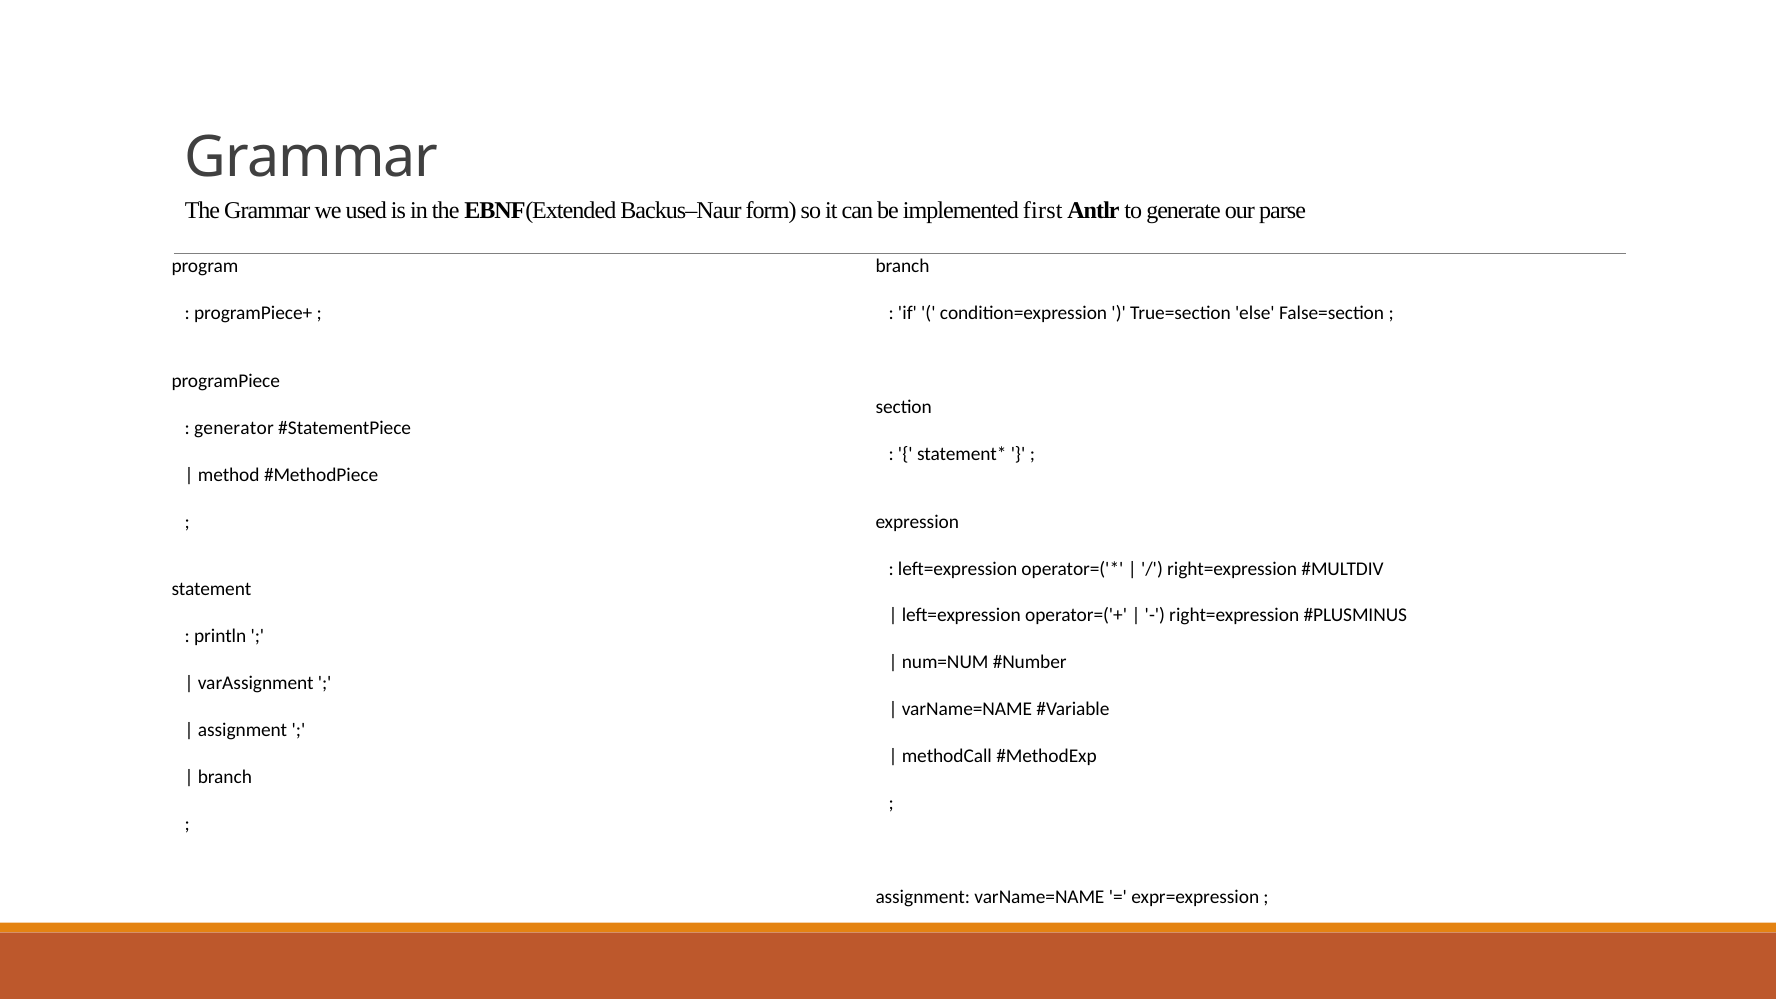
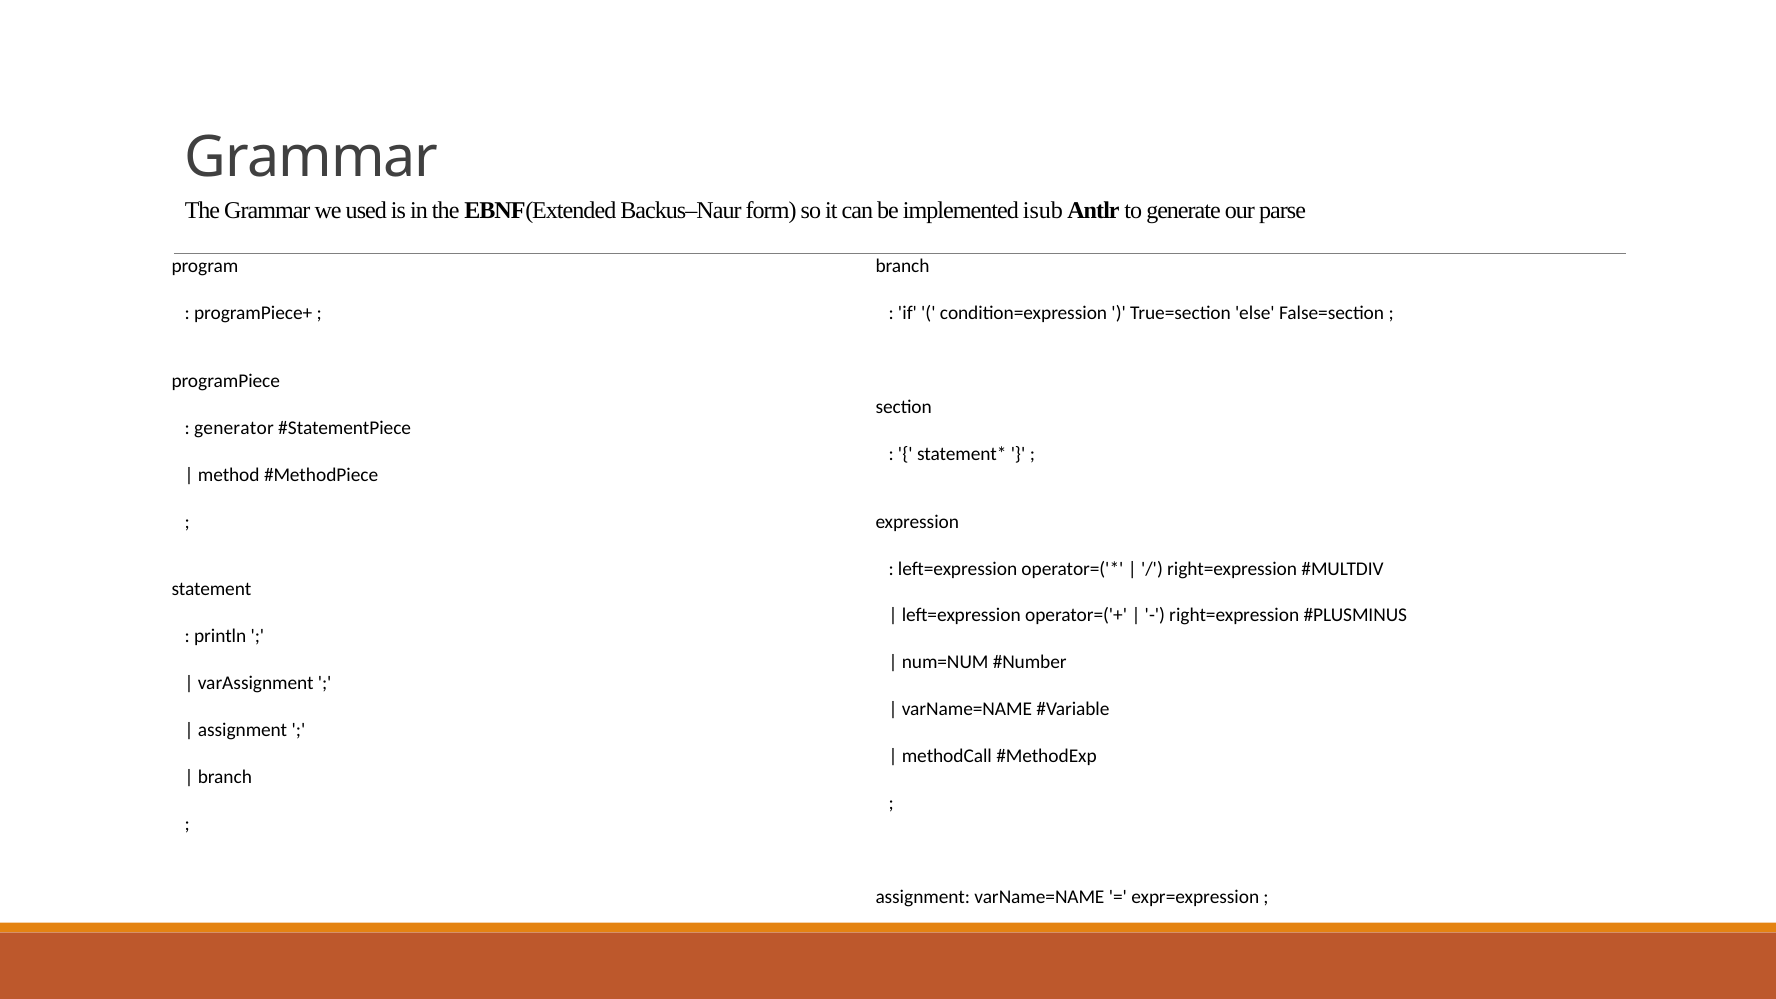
first: first -> isub (1043, 210)
